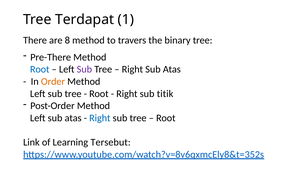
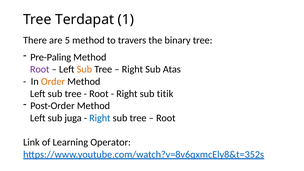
8: 8 -> 5 (67, 40)
Pre-There: Pre-There -> Pre-Paling (51, 57)
Root colour: blue -> purple (40, 69)
Sub colour: purple -> orange (84, 69)
Left sub atas: atas -> juga (73, 118)
Tersebut: Tersebut -> Operator (111, 142)
